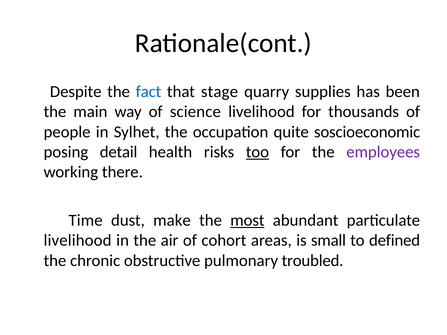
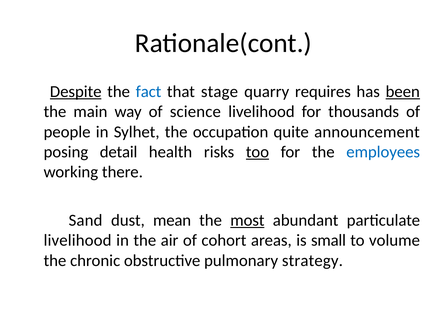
Despite underline: none -> present (76, 92)
supplies: supplies -> requires (323, 92)
been underline: none -> present (403, 92)
soscioeconomic: soscioeconomic -> announcement (367, 132)
employees colour: purple -> blue (383, 152)
Time: Time -> Sand (86, 220)
make: make -> mean (172, 220)
defined: defined -> volume (395, 241)
troubled: troubled -> strategy (312, 261)
